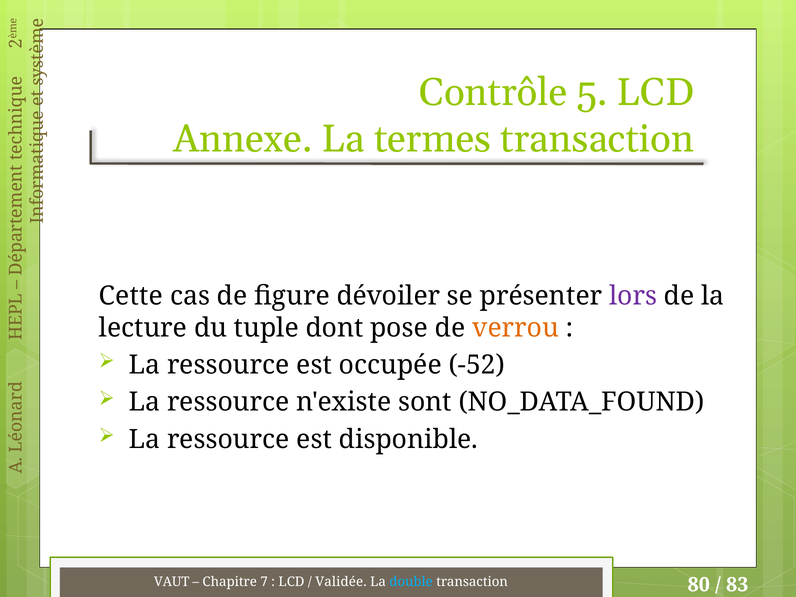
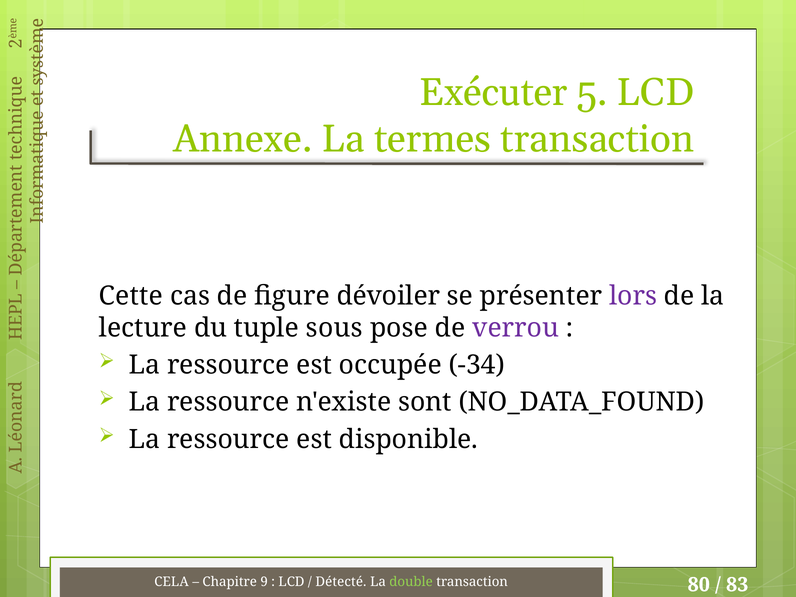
Contrôle: Contrôle -> Exécuter (494, 93)
dont: dont -> sous (334, 328)
verrou colour: orange -> purple (516, 328)
-52: -52 -> -34 (477, 365)
VAUT: VAUT -> CELA (172, 582)
7: 7 -> 9 (264, 582)
Validée: Validée -> Détecté (341, 582)
double colour: light blue -> light green (411, 582)
